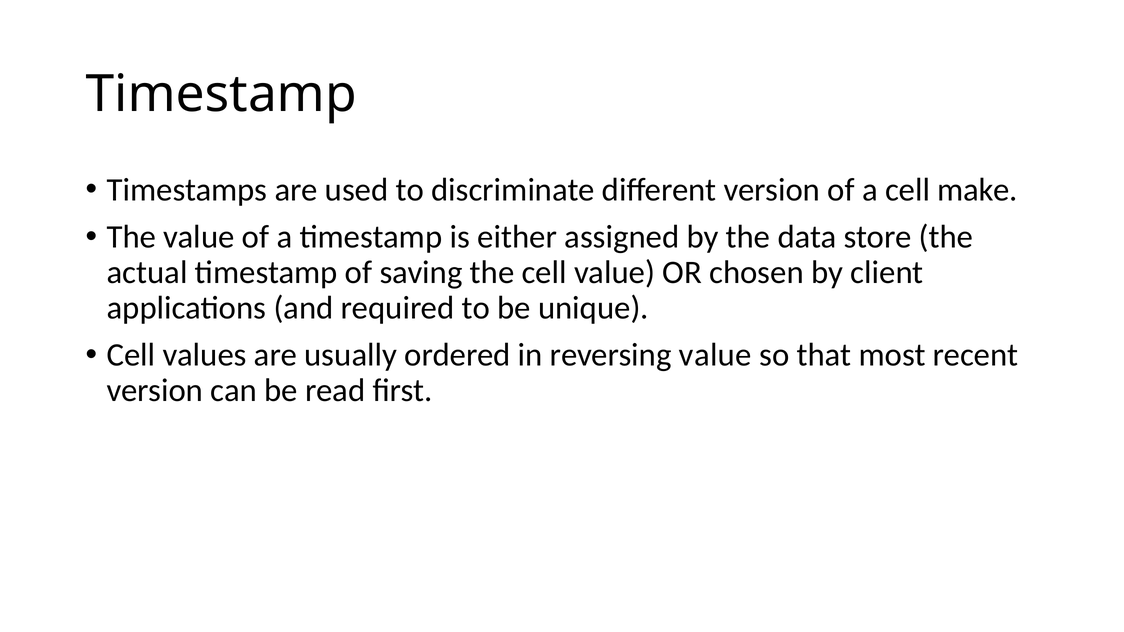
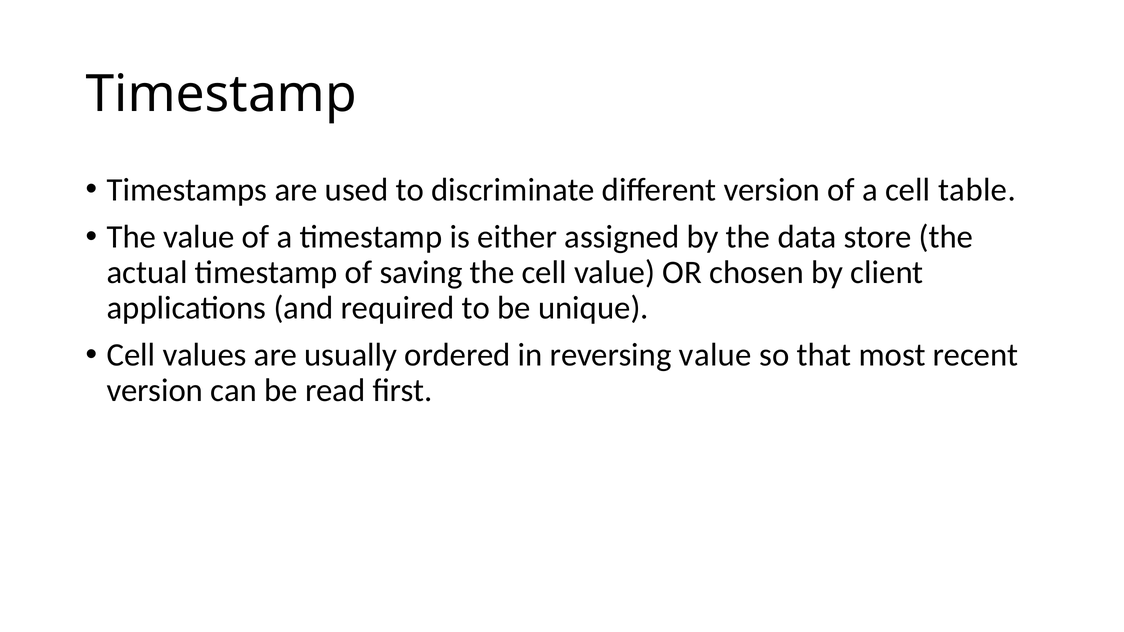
make: make -> table (977, 190)
